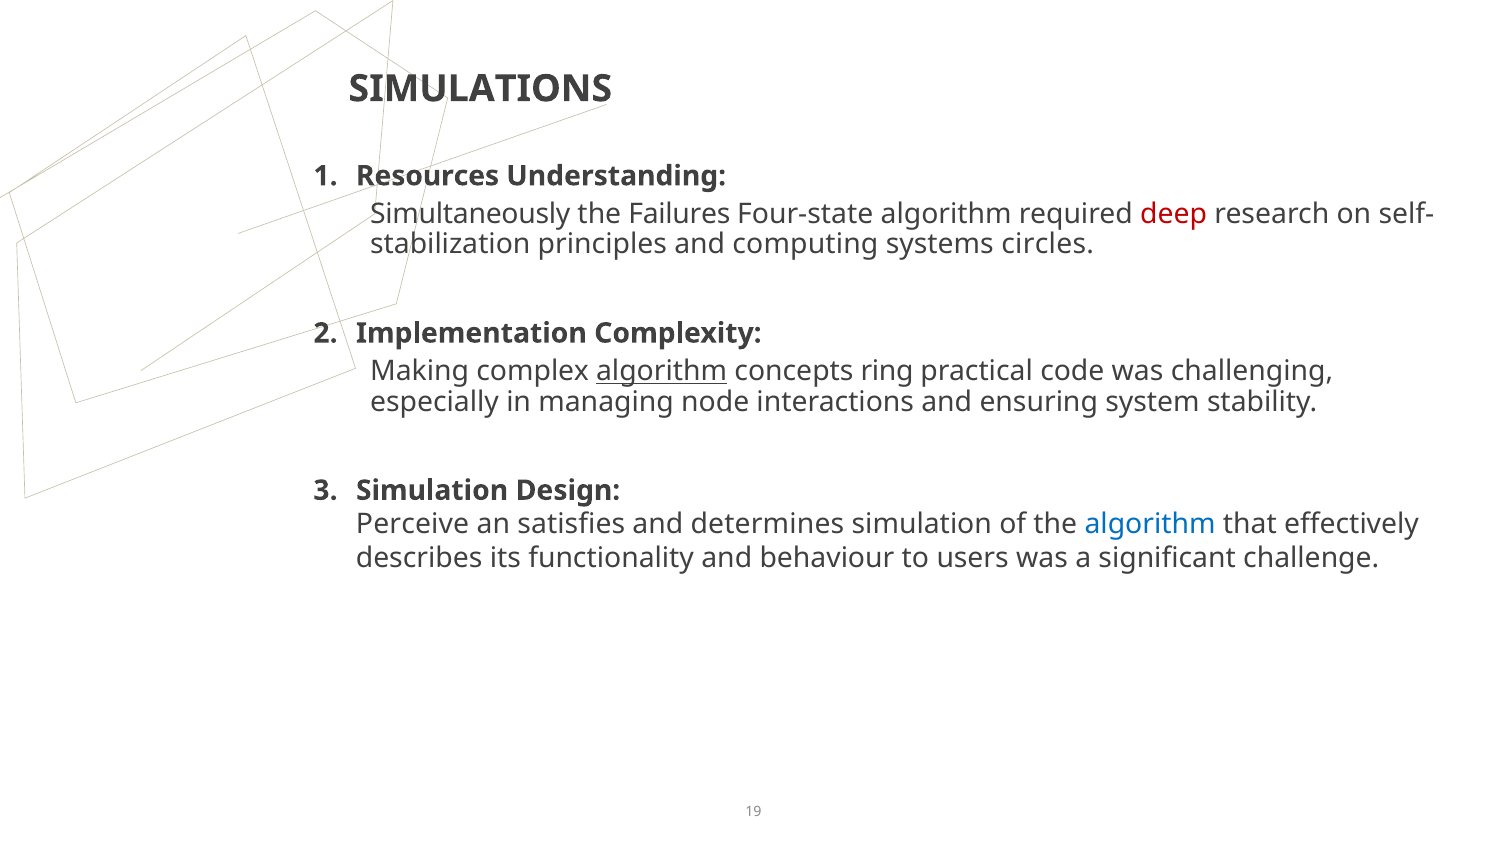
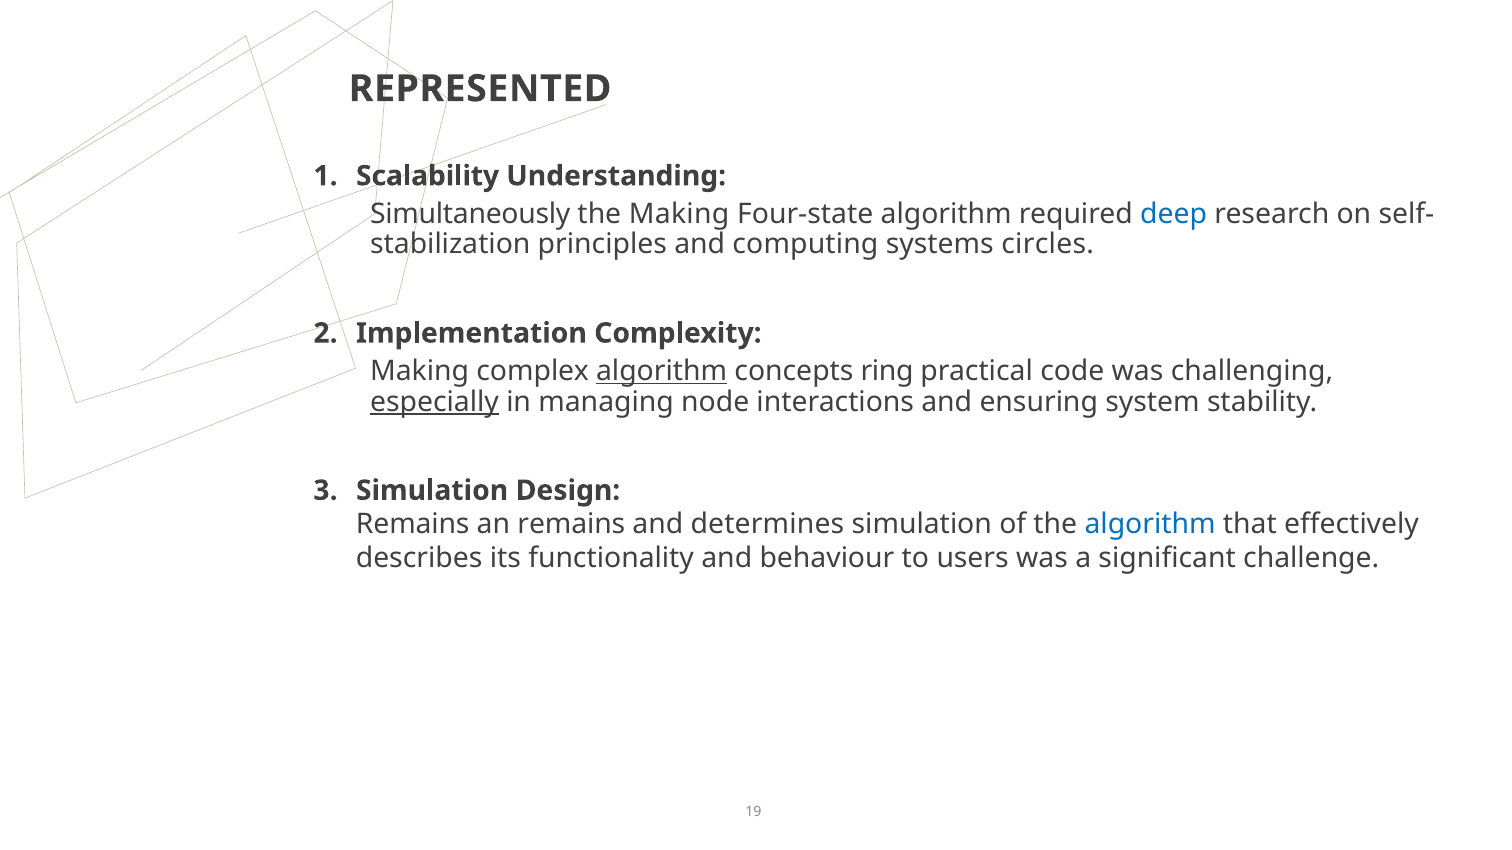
SIMULATIONS: SIMULATIONS -> REPRESENTED (480, 89)
Resources: Resources -> Scalability (428, 176)
the Failures: Failures -> Making (679, 214)
deep colour: red -> blue (1174, 214)
especially underline: none -> present (434, 402)
Perceive: Perceive -> Remains (413, 525)
an satisfies: satisfies -> remains (571, 525)
